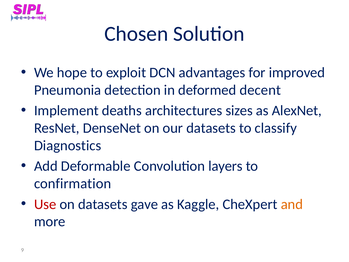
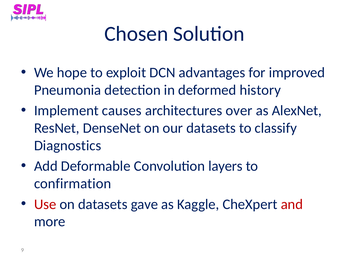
decent: decent -> history (260, 90)
deaths: deaths -> causes (122, 111)
sizes: sizes -> over (239, 111)
and colour: orange -> red (292, 204)
